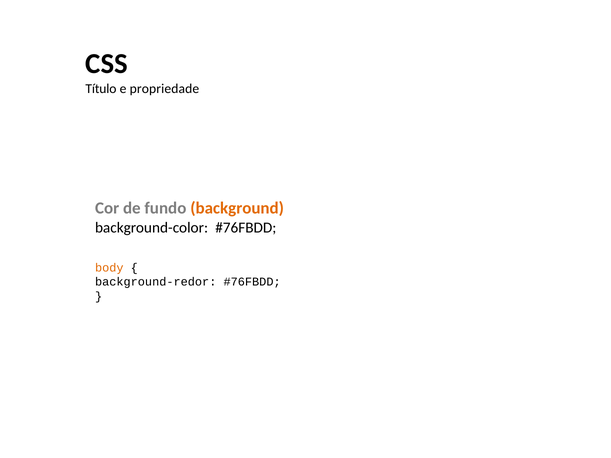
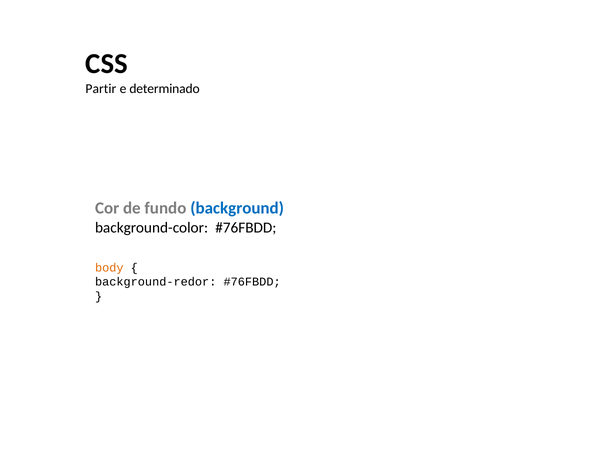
Título: Título -> Partir (101, 89)
propriedade: propriedade -> determinado (165, 89)
background colour: orange -> blue (237, 208)
